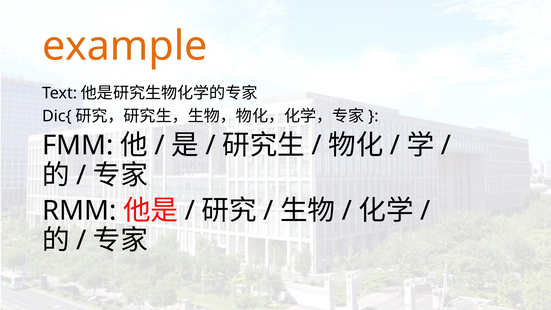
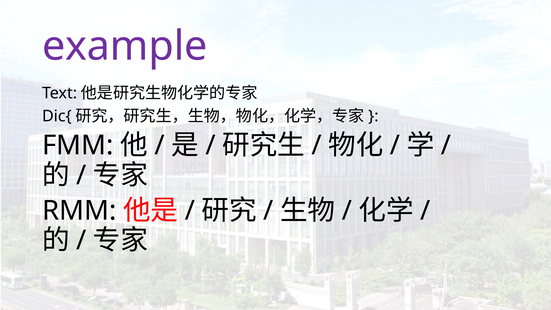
example colour: orange -> purple (125, 46)
